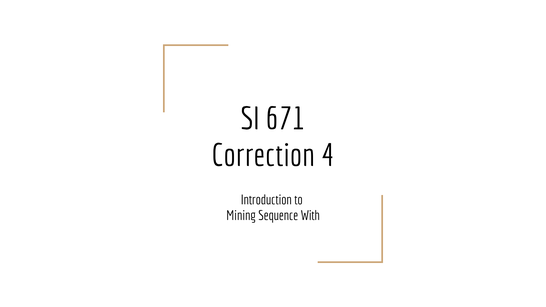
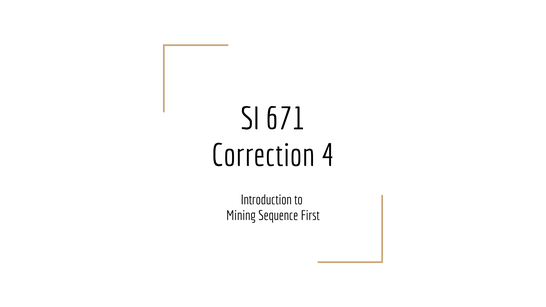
With: With -> First (310, 216)
